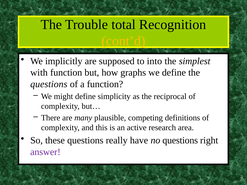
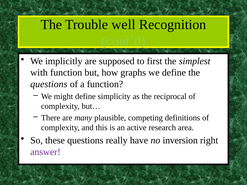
total: total -> well (124, 25)
cont’d colour: yellow -> light green (123, 41)
into: into -> first (154, 61)
no questions: questions -> inversion (180, 141)
